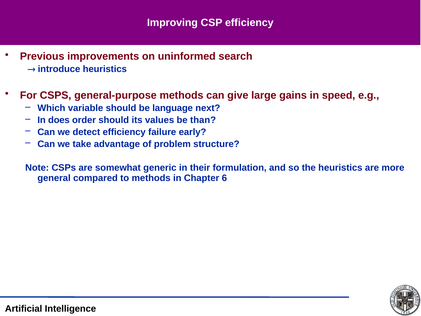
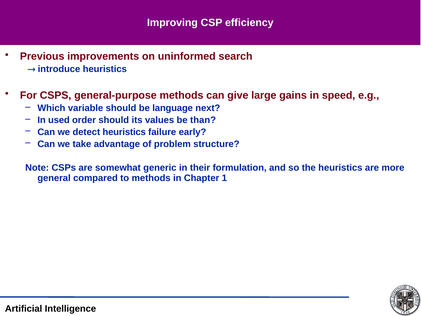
does: does -> used (59, 120)
detect efficiency: efficiency -> heuristics (124, 132)
6: 6 -> 1 (224, 178)
